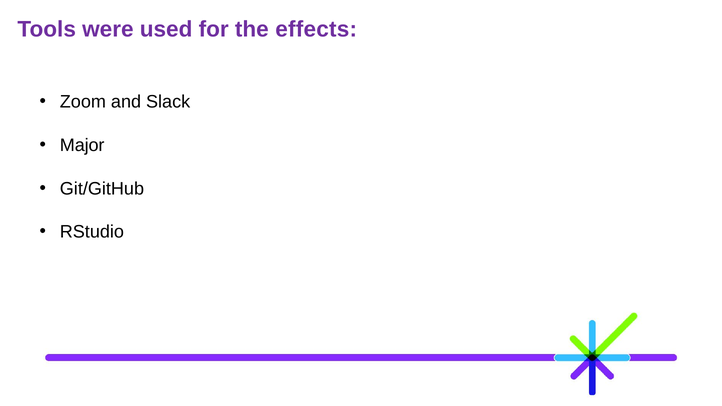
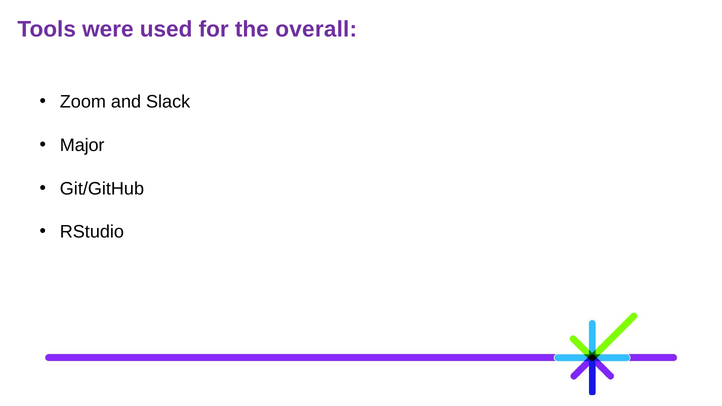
effects: effects -> overall (316, 29)
